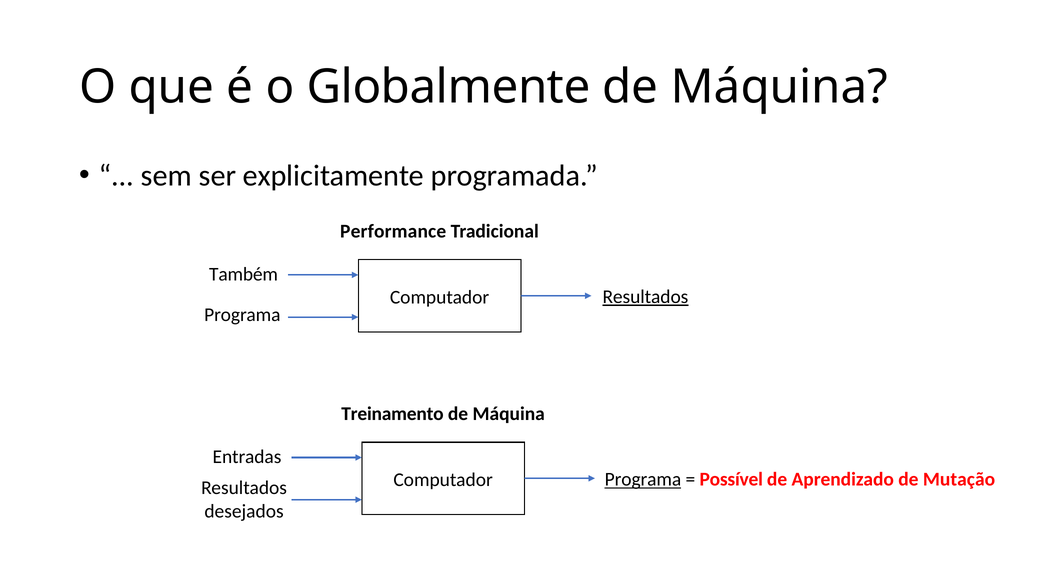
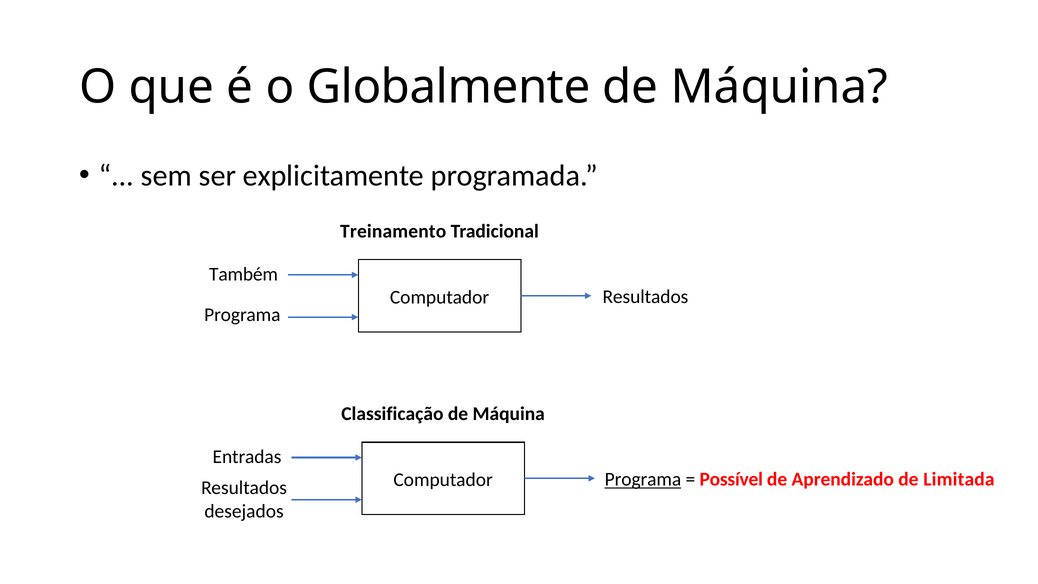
Performance: Performance -> Treinamento (393, 231)
Resultados underline: present -> none (645, 297)
Treinamento: Treinamento -> Classificação (392, 414)
Mutação: Mutação -> Limitada (959, 479)
